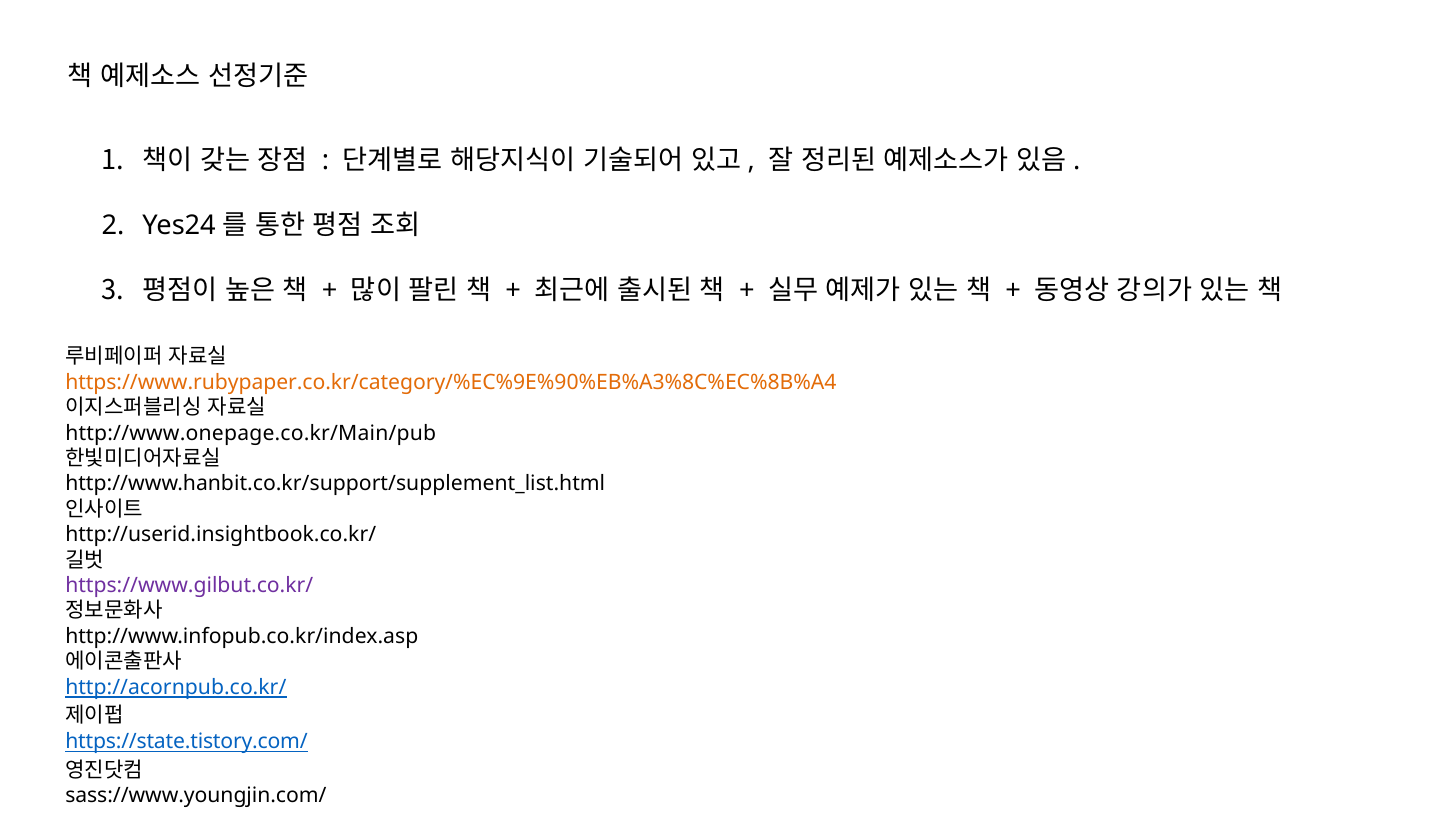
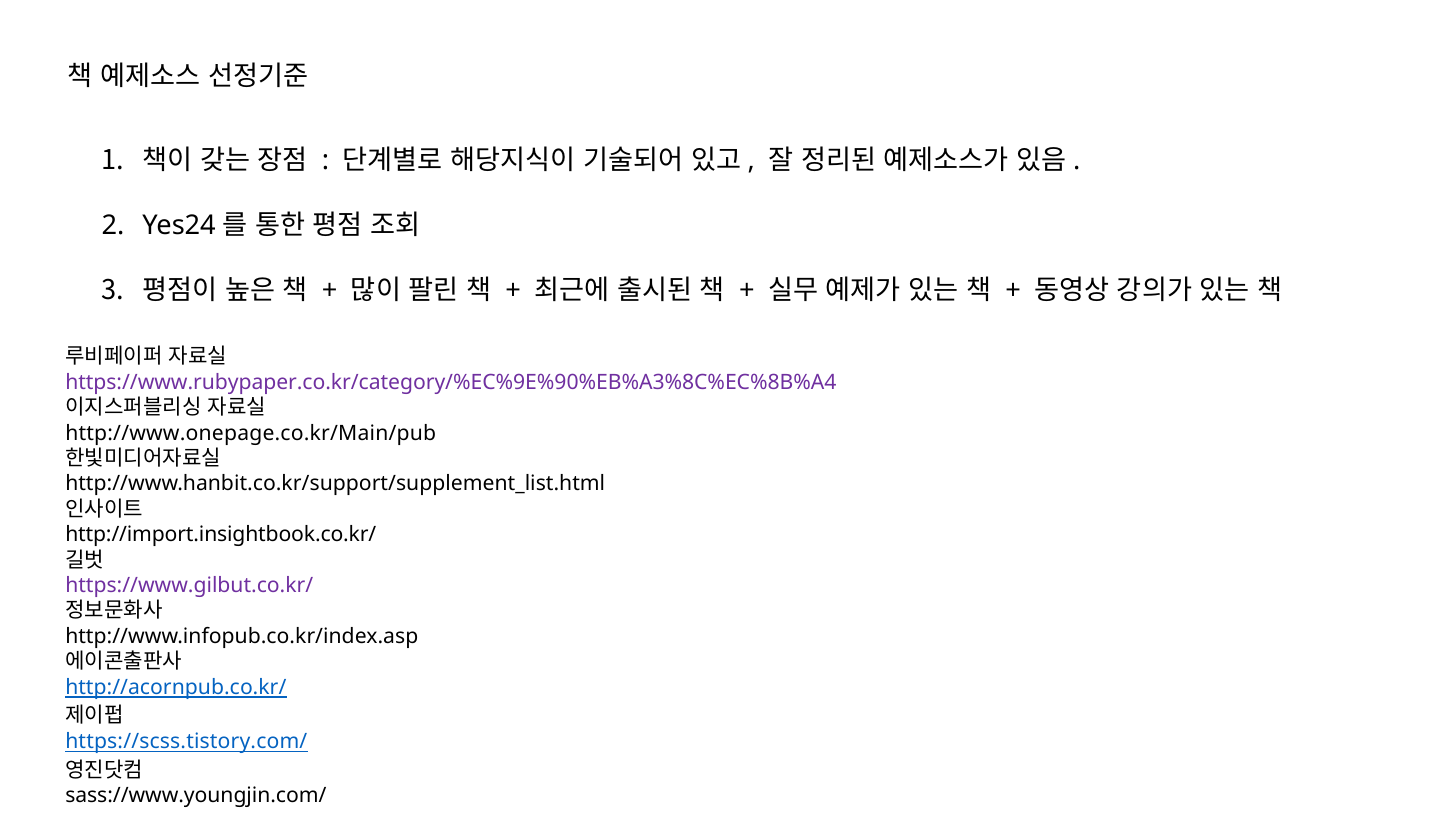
https://www.rubypaper.co.kr/category/%EC%9E%90%EB%A3%8C%EC%8B%A4 colour: orange -> purple (451, 382)
http://userid.insightbook.co.kr/: http://userid.insightbook.co.kr/ -> http://import.insightbook.co.kr/ (221, 535)
https://state.tistory.com/: https://state.tistory.com/ -> https://scss.tistory.com/ (186, 742)
